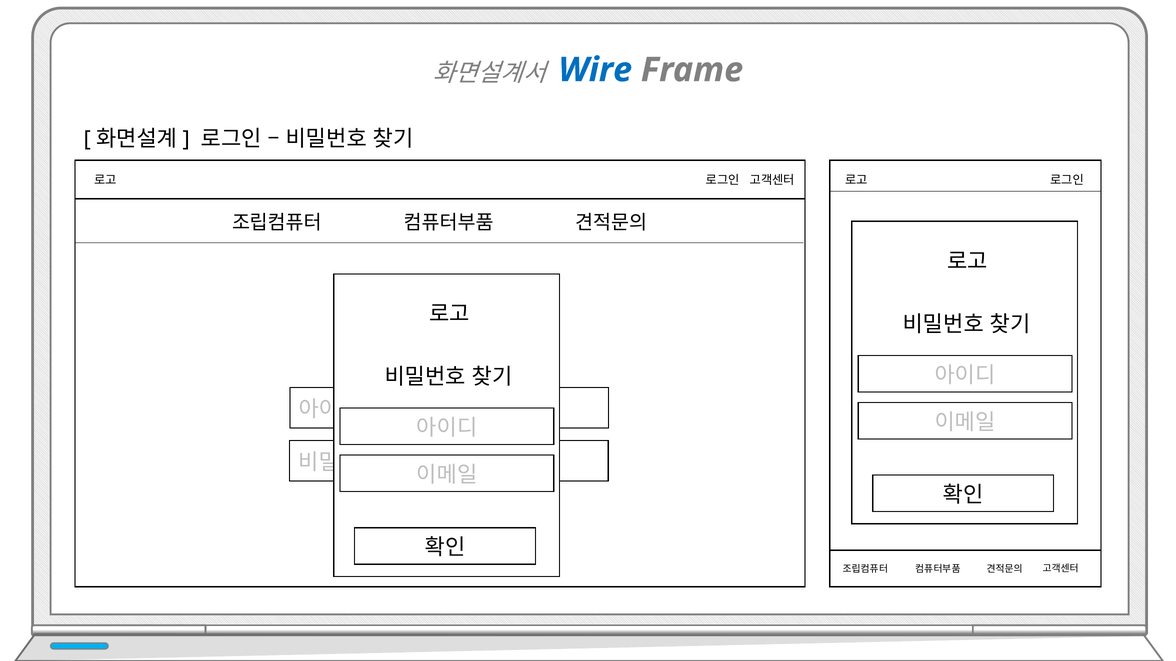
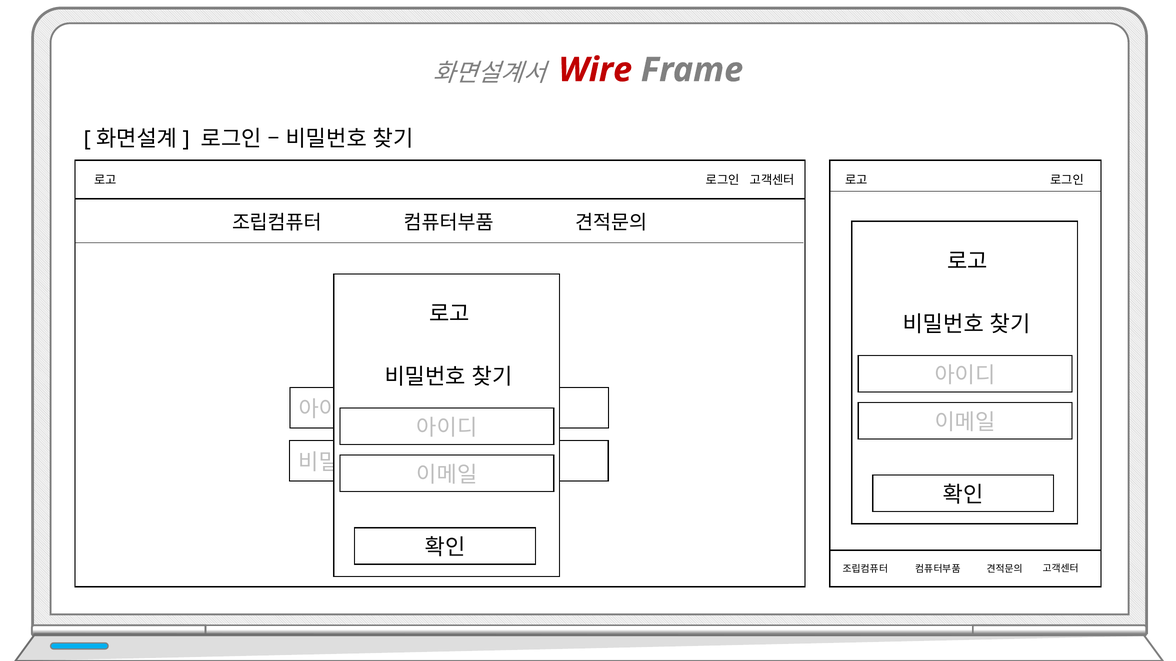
Wire colour: blue -> red (595, 70)
